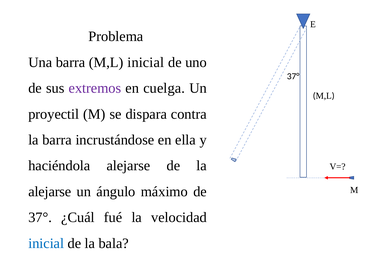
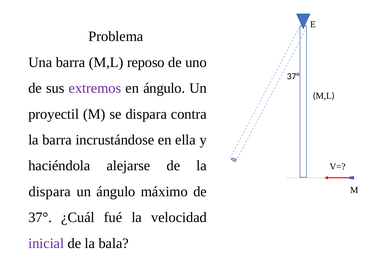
M,L inicial: inicial -> reposo (146, 62)
en cuelga: cuelga -> ángulo (164, 88)
alejarse: alejarse -> dispara (50, 191)
inicial colour: blue -> purple (46, 243)
